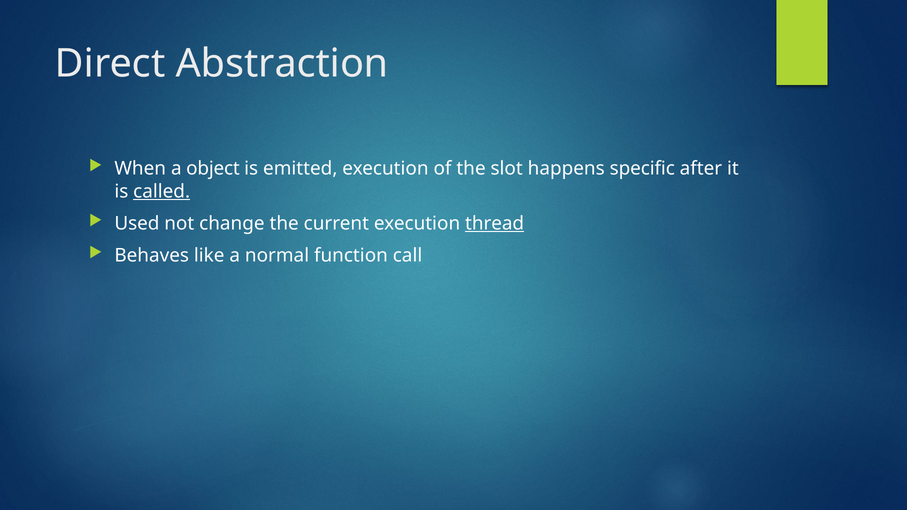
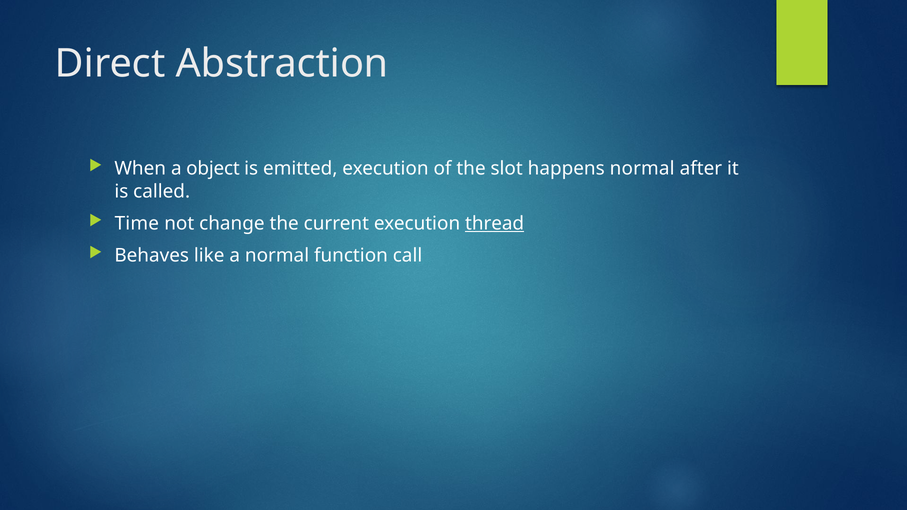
happens specific: specific -> normal (642, 169)
called underline: present -> none (162, 191)
Used: Used -> Time (137, 224)
